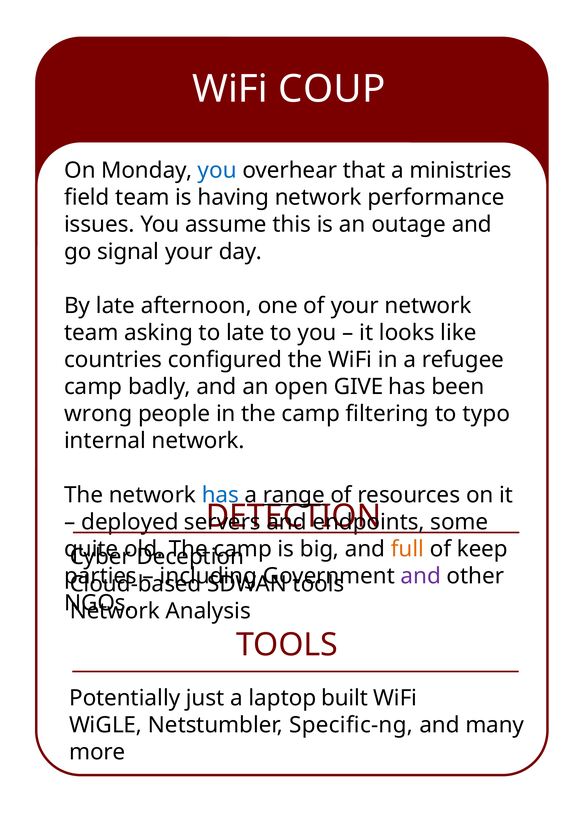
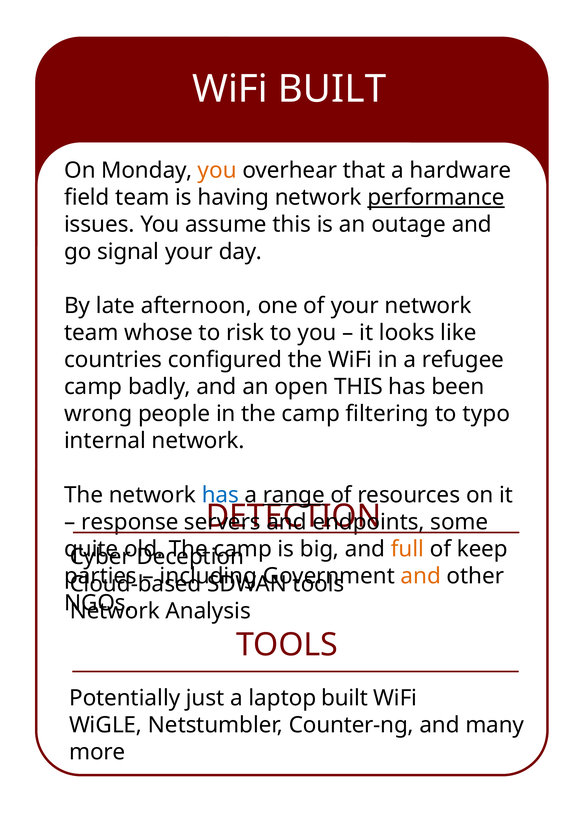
WiFi COUP: COUP -> BUILT (332, 89)
you colour: blue -> orange (217, 170)
ministries: ministries -> hardware (460, 170)
performance underline: none -> present (436, 197)
asking: asking -> whose (158, 332)
to late: late -> risk (245, 332)
open GIVE: GIVE -> THIS (359, 386)
deployed: deployed -> response (130, 521)
and colour: purple -> orange (421, 575)
Specific-ng: Specific-ng -> Counter-ng (351, 724)
